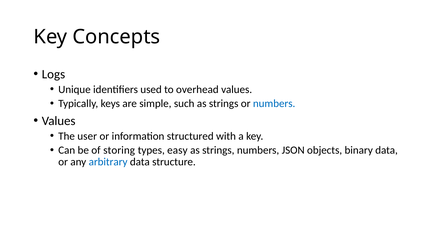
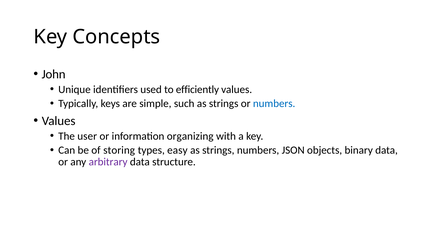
Logs: Logs -> John (54, 74)
overhead: overhead -> efficiently (197, 90)
structured: structured -> organizing (190, 136)
arbitrary colour: blue -> purple (108, 162)
